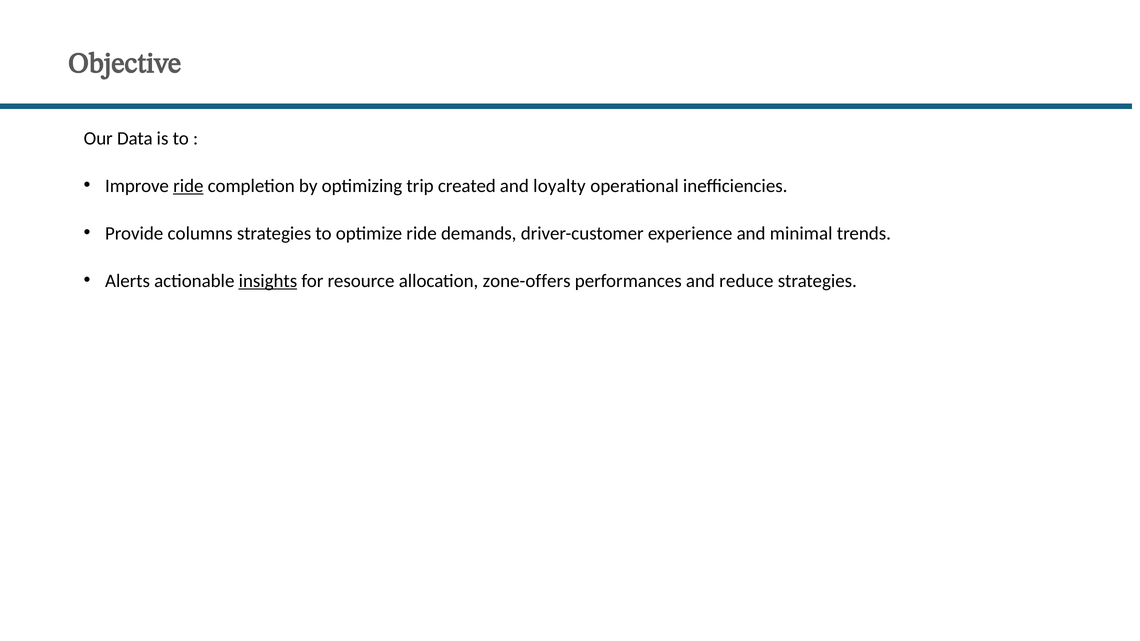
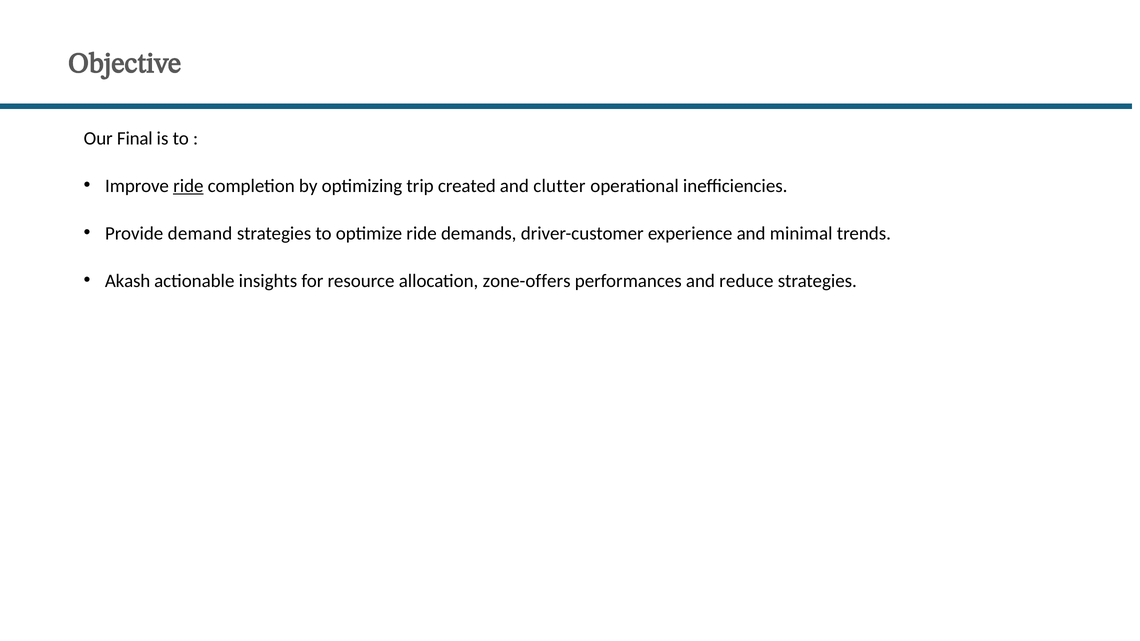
Data: Data -> Final (135, 138)
loyalty: loyalty -> clutter (559, 186)
columns: columns -> demand (200, 233)
Alerts: Alerts -> Akash (128, 281)
insights underline: present -> none (268, 281)
